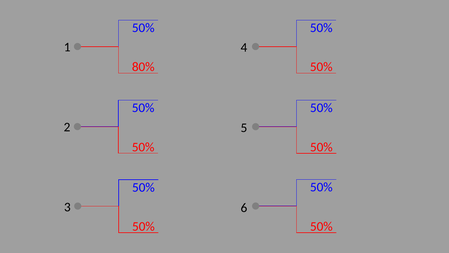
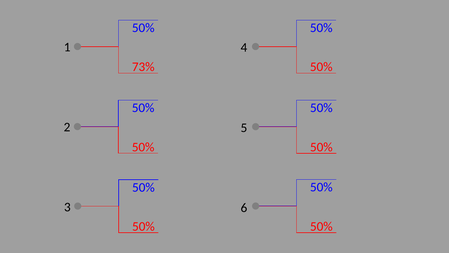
80%: 80% -> 73% (143, 67)
